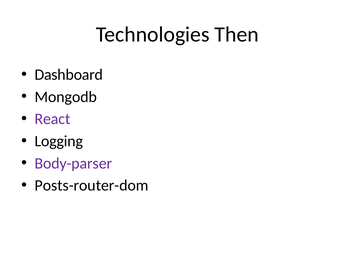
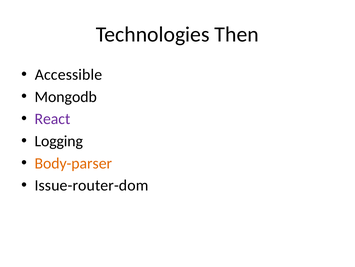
Dashboard: Dashboard -> Accessible (69, 74)
Body-parser colour: purple -> orange (73, 163)
Posts-router-dom: Posts-router-dom -> Issue-router-dom (92, 185)
